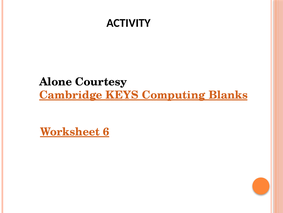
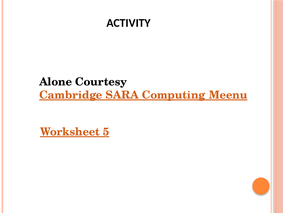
KEYS: KEYS -> SARA (122, 95)
Blanks: Blanks -> Meenu (228, 95)
6: 6 -> 5 (106, 131)
